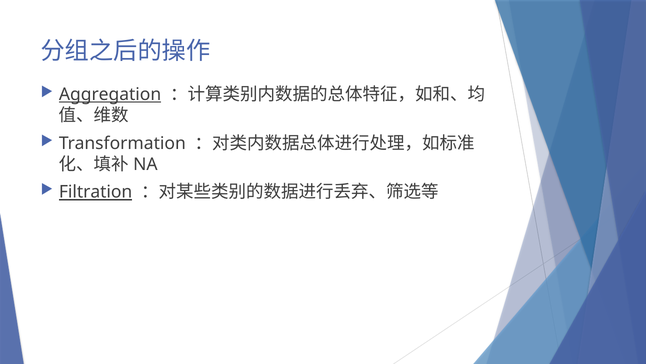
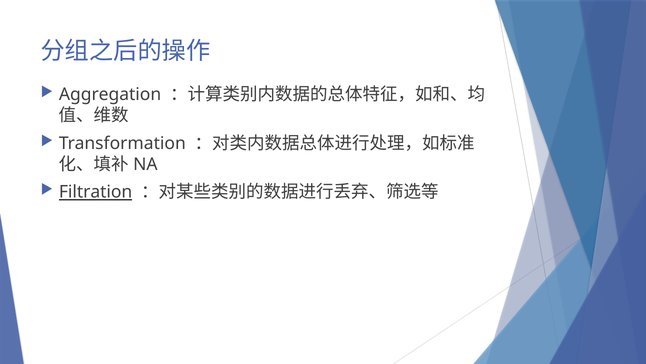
Aggregation underline: present -> none (110, 94)
